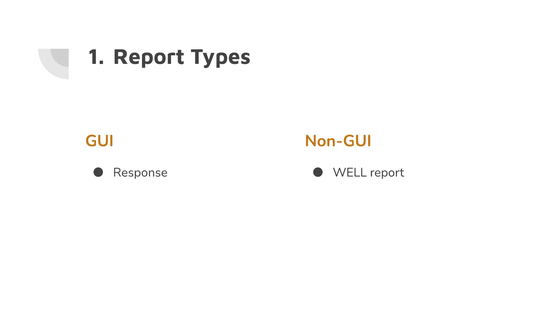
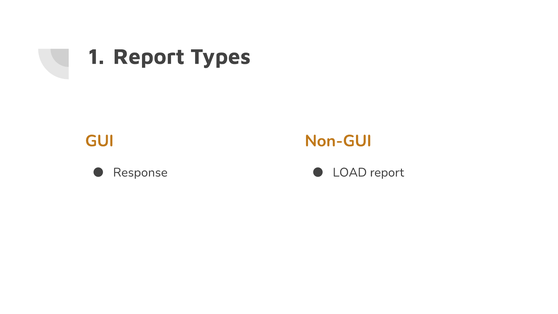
WELL: WELL -> LOAD (350, 172)
